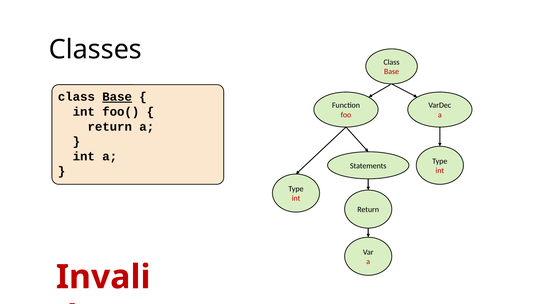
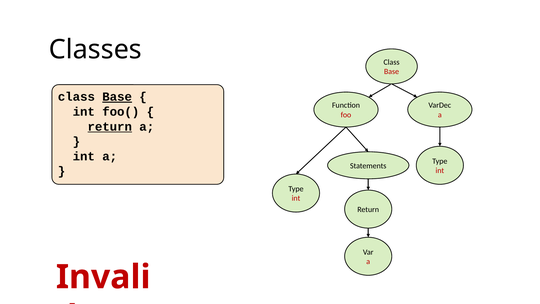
return underline: none -> present (110, 126)
